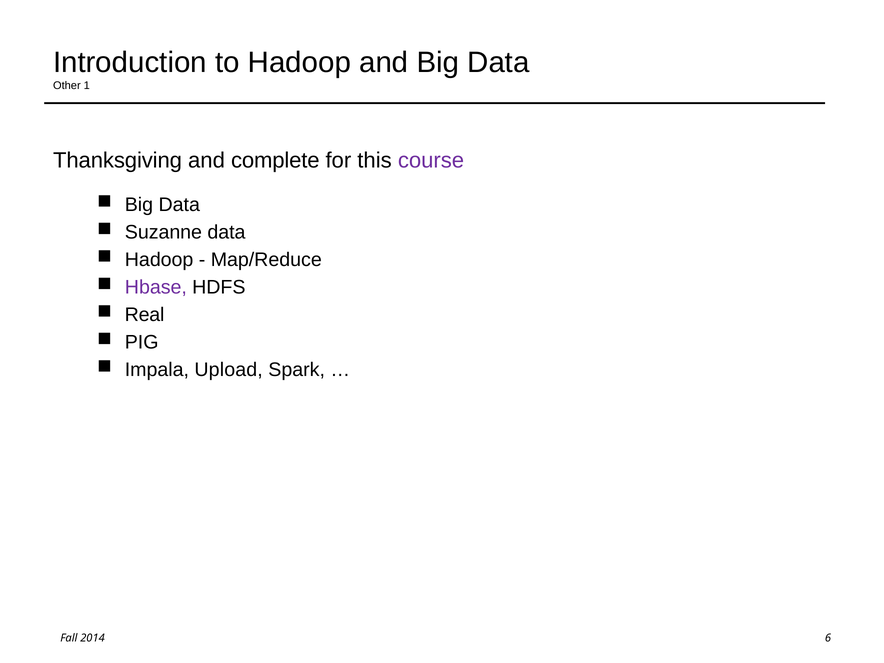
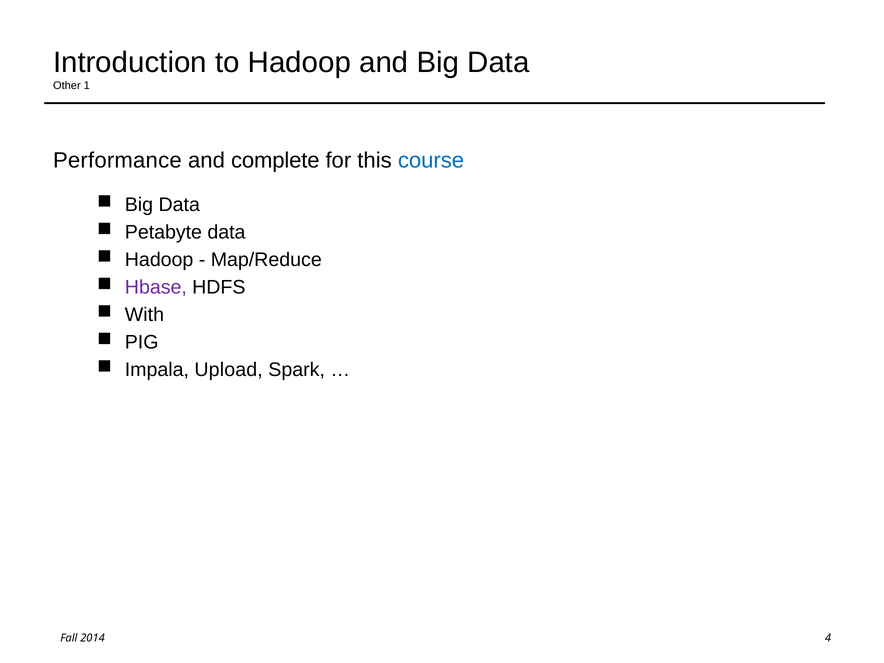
Thanksgiving: Thanksgiving -> Performance (117, 161)
course colour: purple -> blue (431, 161)
Suzanne: Suzanne -> Petabyte (163, 232)
Real: Real -> With (144, 315)
6: 6 -> 4 (828, 638)
